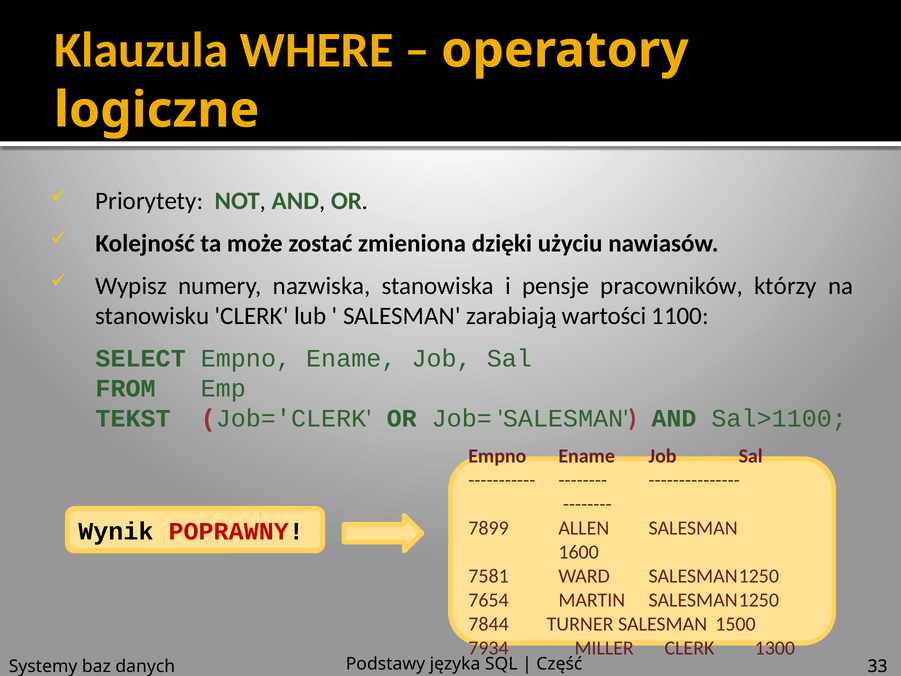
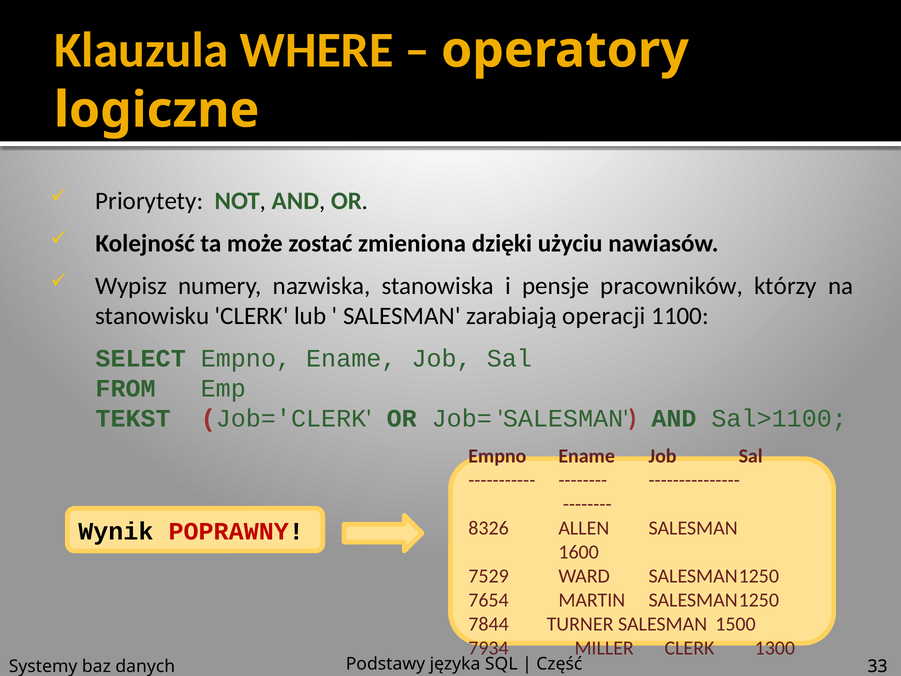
wartości: wartości -> operacji (604, 316)
7899: 7899 -> 8326 (489, 528)
7581: 7581 -> 7529 (489, 576)
